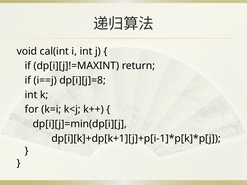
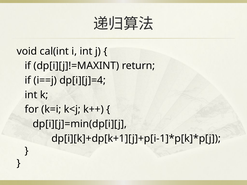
dp[i][j]=8: dp[i][j]=8 -> dp[i][j]=4 (83, 80)
